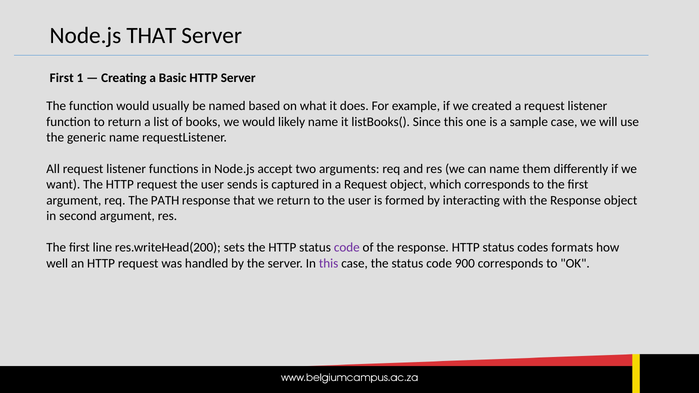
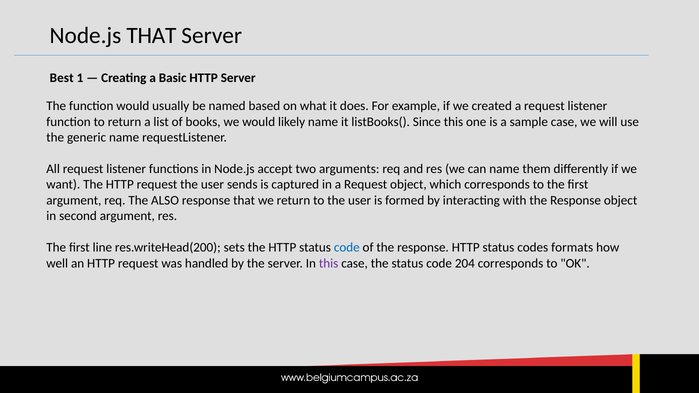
First: First -> Best (62, 78)
PATH: PATH -> ALSO (165, 200)
code colour: purple -> blue (347, 248)
900: 900 -> 204 (465, 263)
